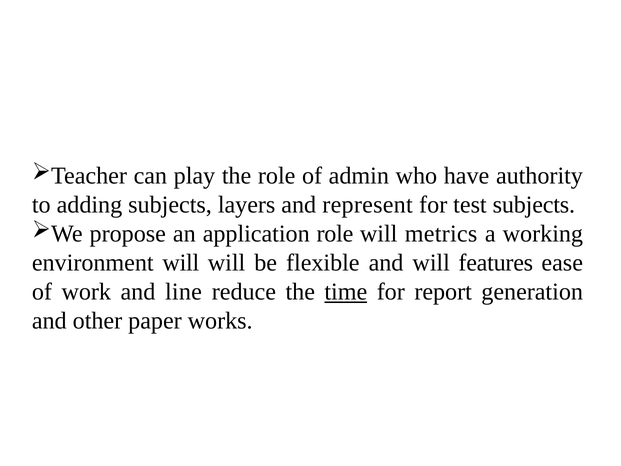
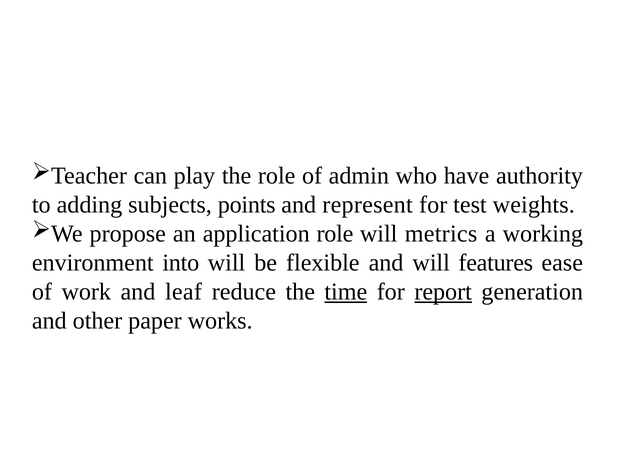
layers: layers -> points (247, 205)
test subjects: subjects -> weights (534, 205)
environment will: will -> into (181, 263)
line: line -> leaf (183, 292)
report underline: none -> present (443, 292)
